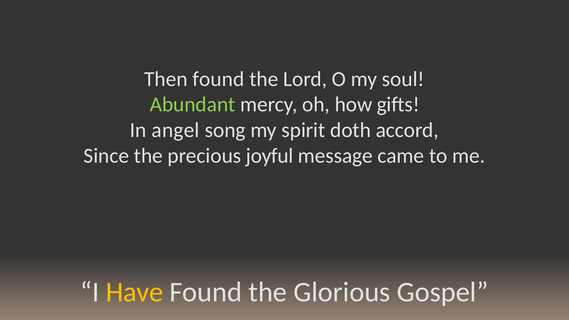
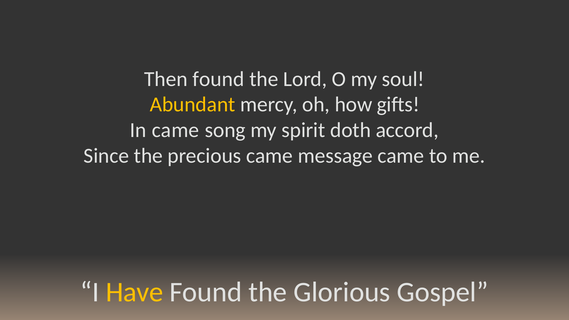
Abundant colour: light green -> yellow (193, 105)
In angel: angel -> came (176, 130)
precious joyful: joyful -> came (270, 156)
